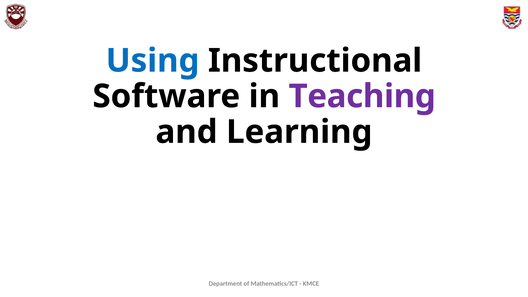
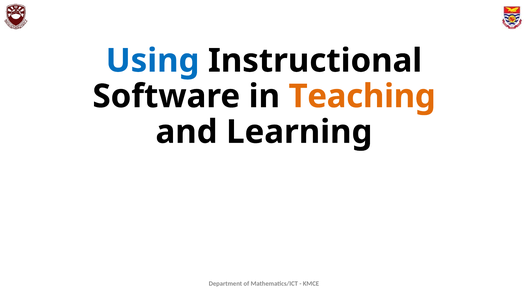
Teaching colour: purple -> orange (362, 96)
